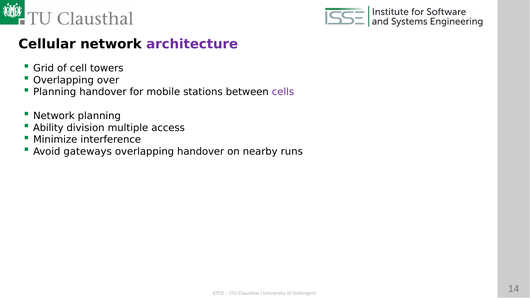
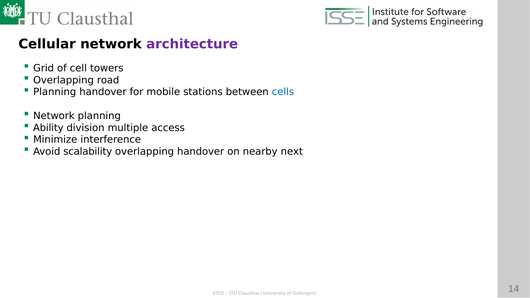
over: over -> road (108, 80)
cells colour: purple -> blue (283, 92)
gateways: gateways -> scalability (88, 152)
runs: runs -> next (292, 152)
